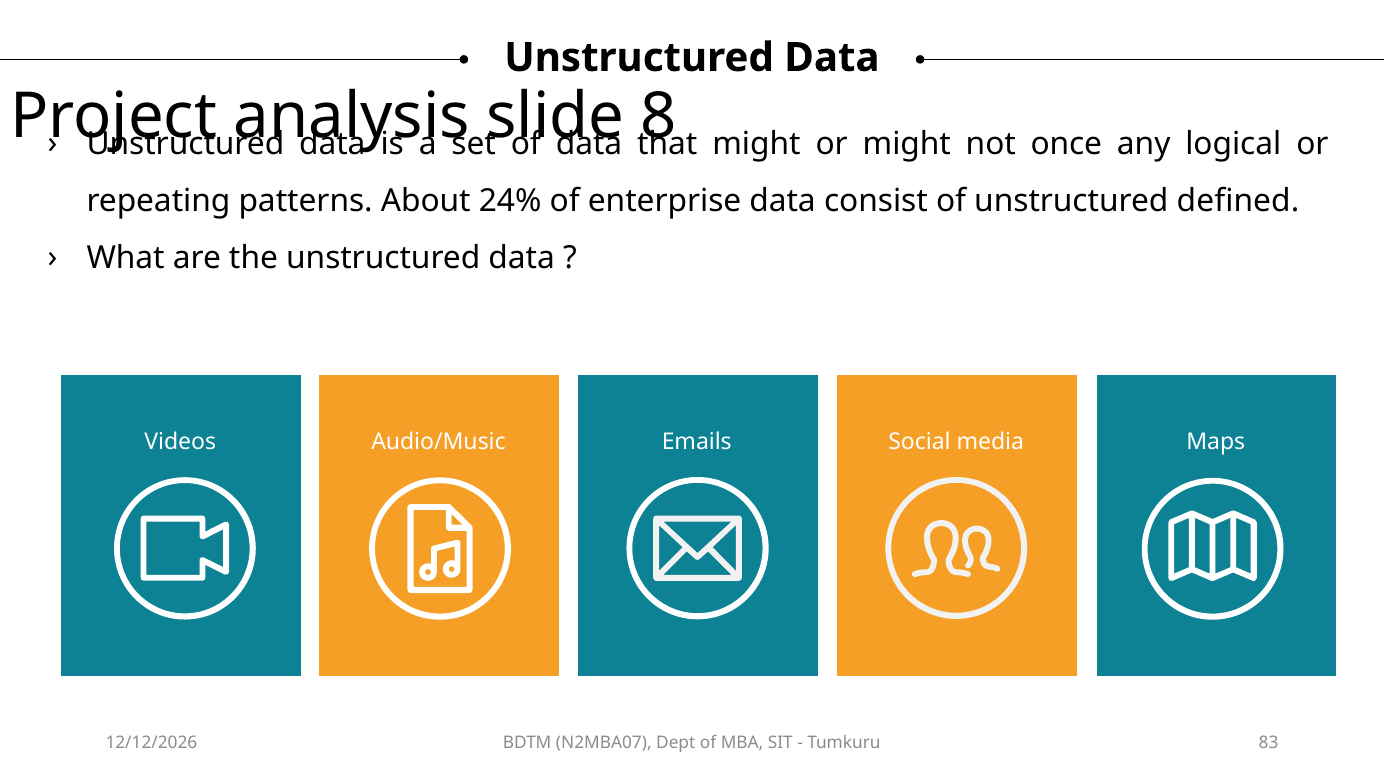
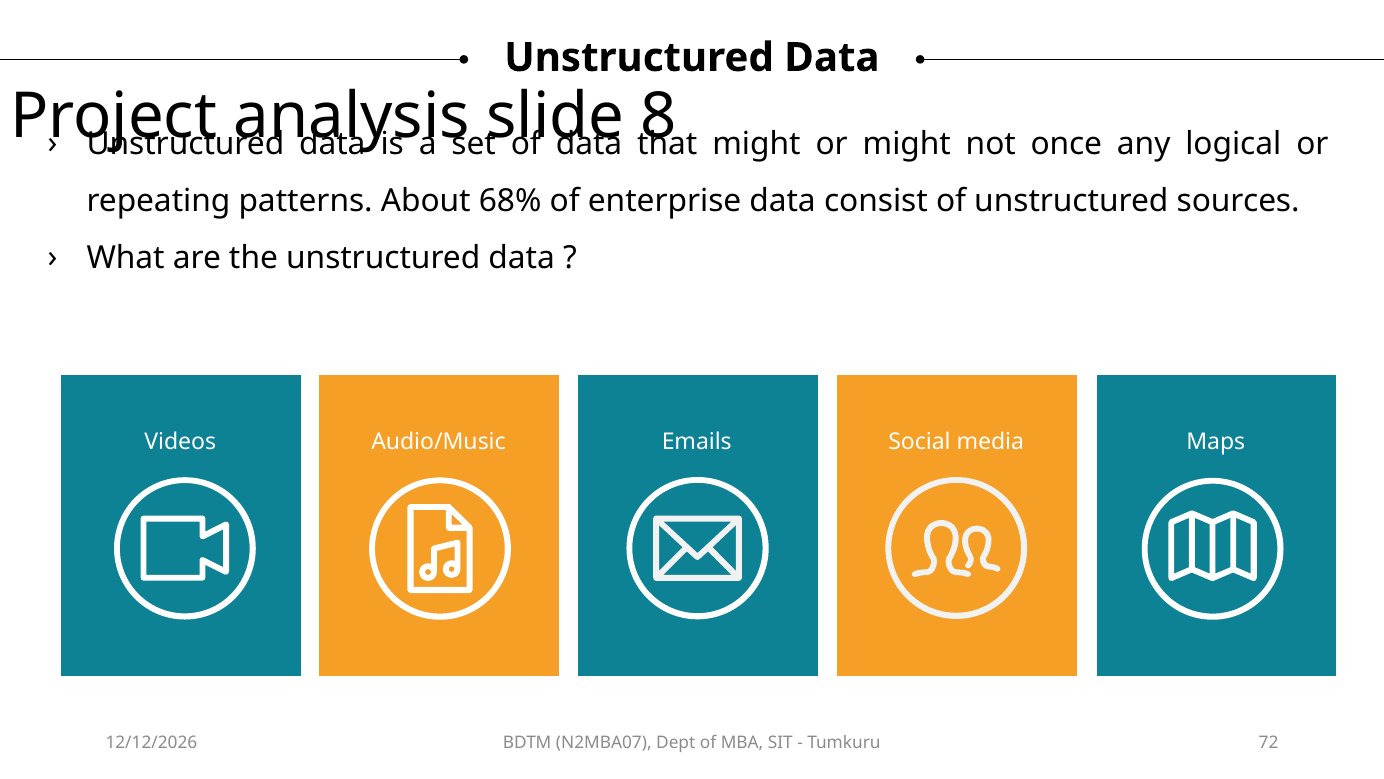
24%: 24% -> 68% (510, 201)
defined: defined -> sources (1238, 201)
83: 83 -> 72 (1269, 742)
